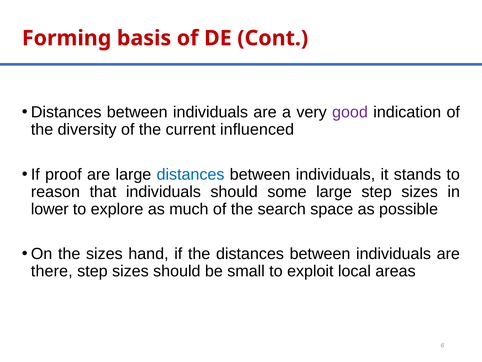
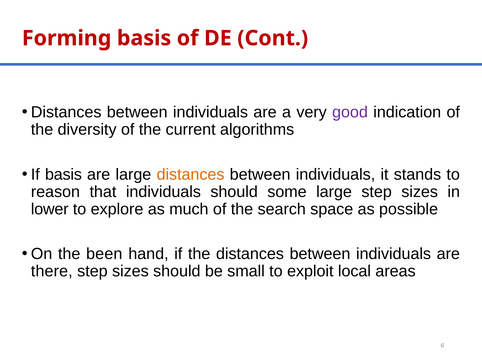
inﬂuenced: inﬂuenced -> algorithms (257, 129)
If proof: proof -> basis (63, 174)
distances colour: blue -> orange (191, 174)
the sizes: sizes -> been (104, 254)
